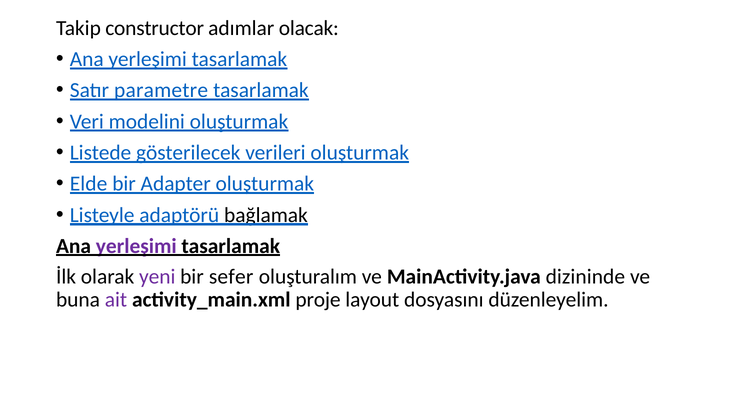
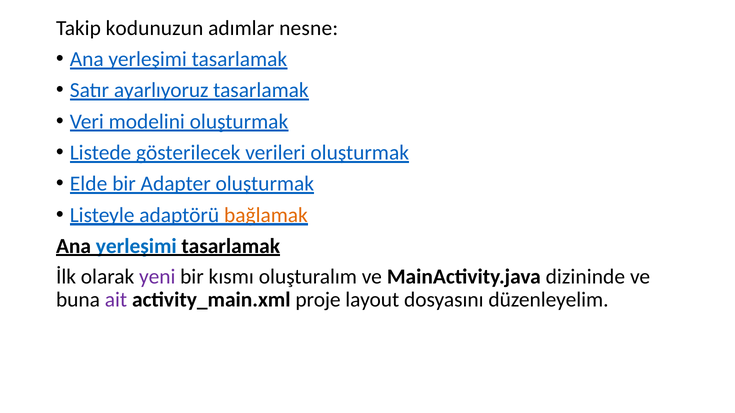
constructor: constructor -> kodunuzun (154, 28)
olacak: olacak -> nesne (309, 28)
parametre: parametre -> ayarlıyoruz (161, 90)
bağlamak colour: black -> orange (266, 215)
yerleşimi colour: purple -> blue (136, 246)
sefer: sefer -> kısmı (231, 277)
